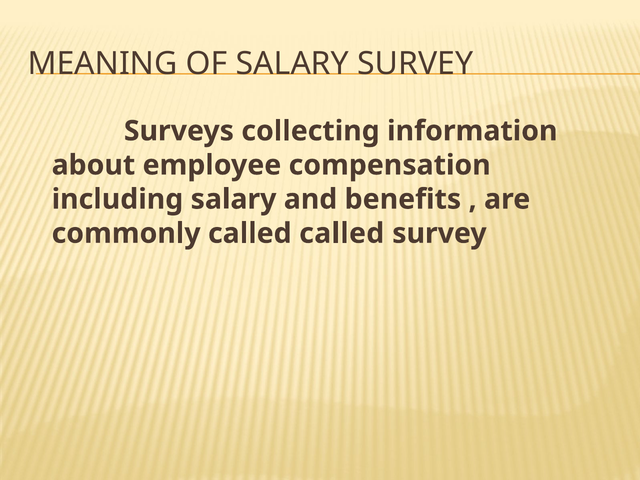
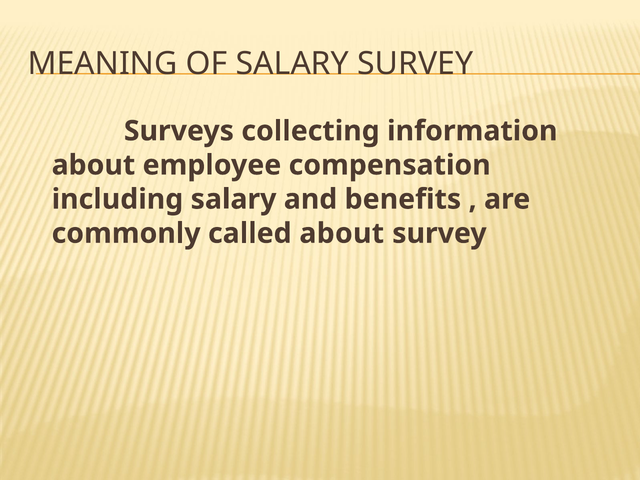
called called: called -> about (342, 233)
